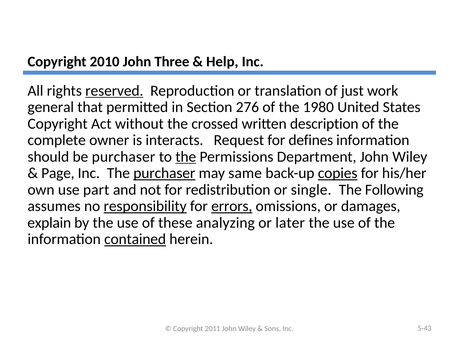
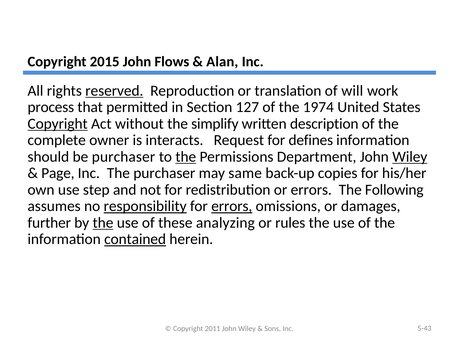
2010: 2010 -> 2015 (105, 62)
Three: Three -> Flows (172, 62)
Help: Help -> Alan (222, 62)
just: just -> will (352, 91)
general: general -> process (51, 107)
276: 276 -> 127 (247, 107)
1980: 1980 -> 1974 (318, 107)
Copyright underline: none -> present (58, 124)
crossed: crossed -> simplify (215, 124)
Wiley underline: none -> present (410, 157)
purchaser underline: present -> none (164, 173)
copies underline: present -> none (338, 173)
part: part -> step (96, 190)
or single: single -> errors (311, 190)
explain: explain -> further (49, 223)
the underline: none -> present (103, 223)
later: later -> rules (290, 223)
